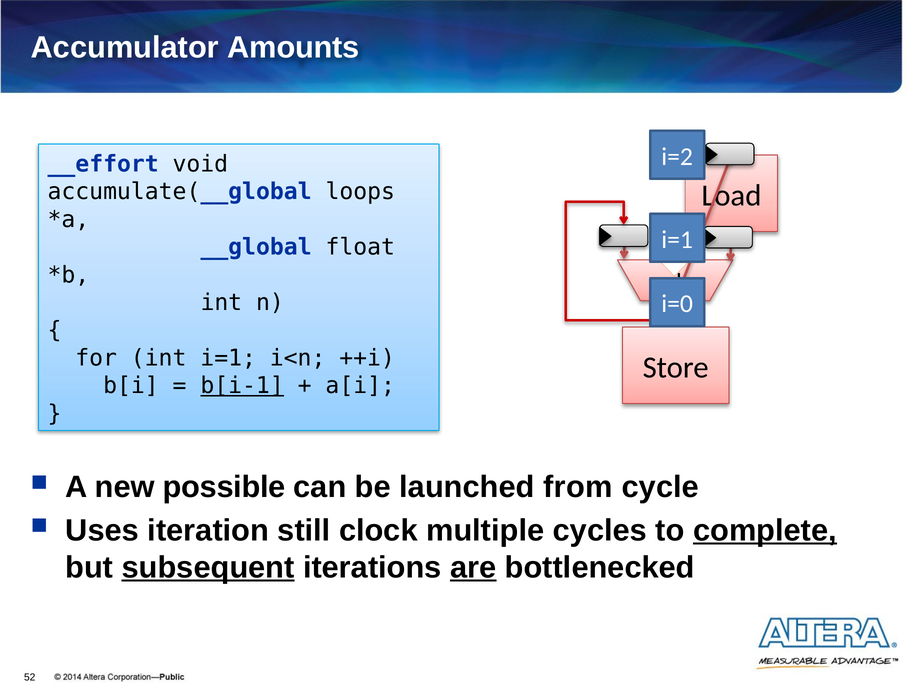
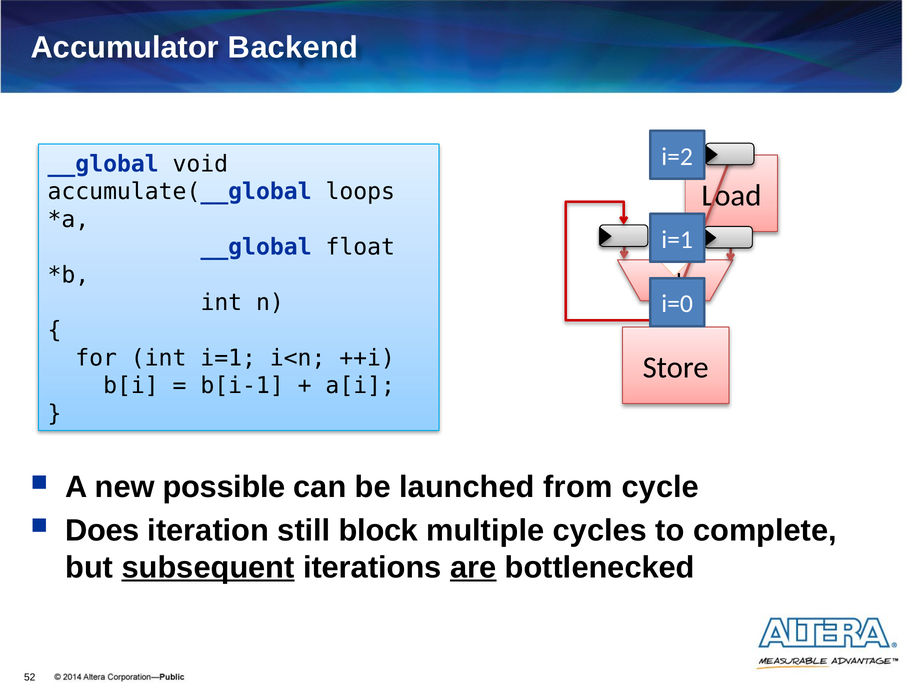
Amounts: Amounts -> Backend (293, 48)
__effort: __effort -> __global (103, 164)
b[i-1 underline: present -> none (242, 386)
Uses: Uses -> Does (102, 530)
clock: clock -> block (379, 530)
complete underline: present -> none (765, 530)
